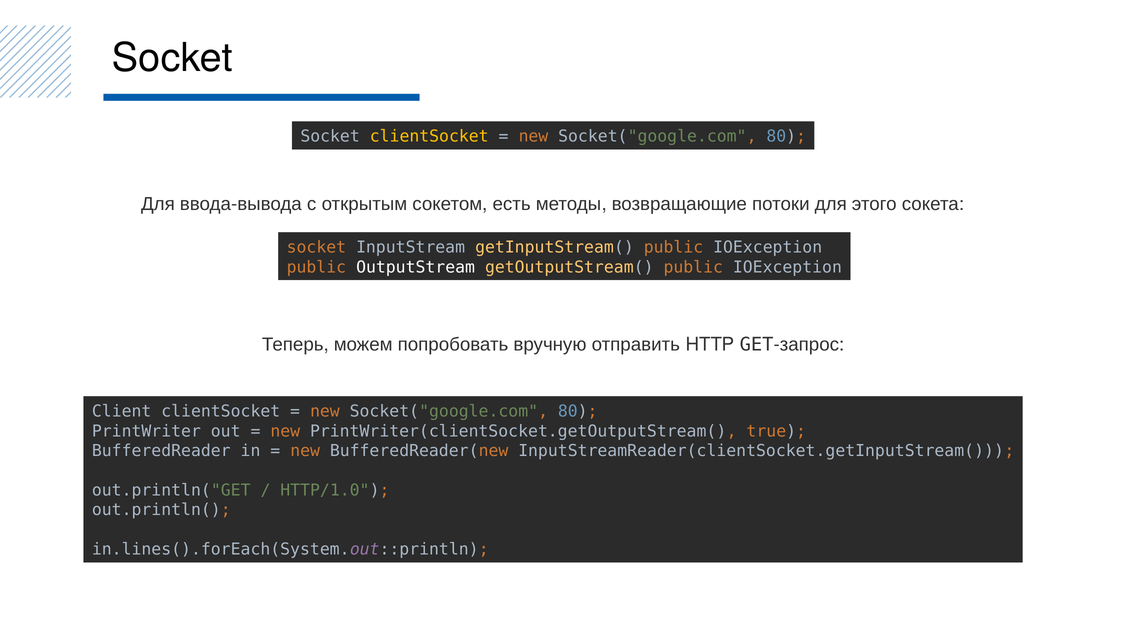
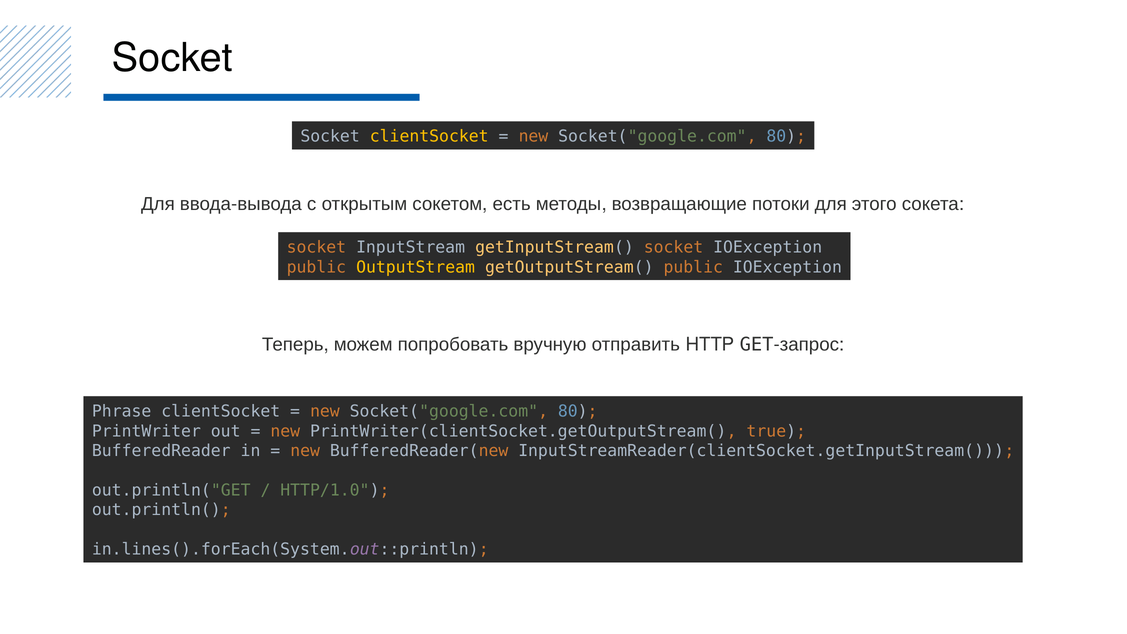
getInputStream( public: public -> socket (673, 247)
OutputStream colour: white -> yellow (416, 267)
Client: Client -> Phrase (122, 411)
